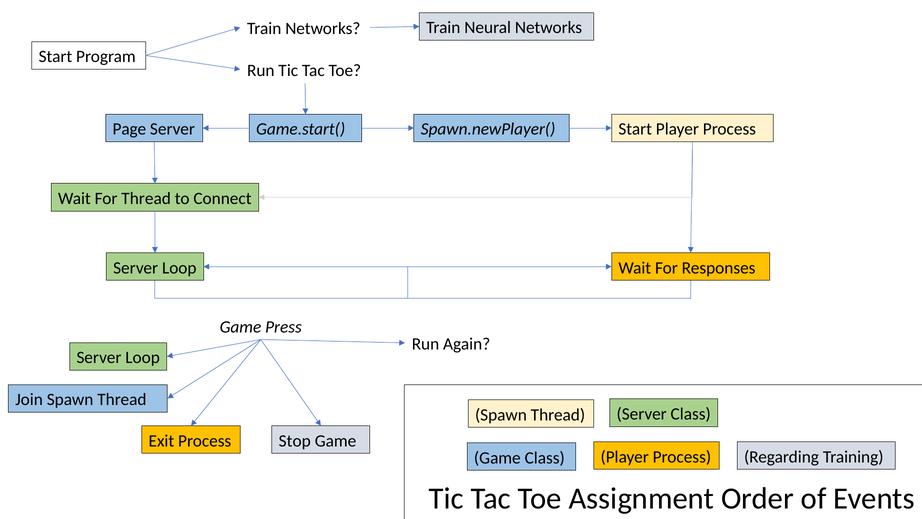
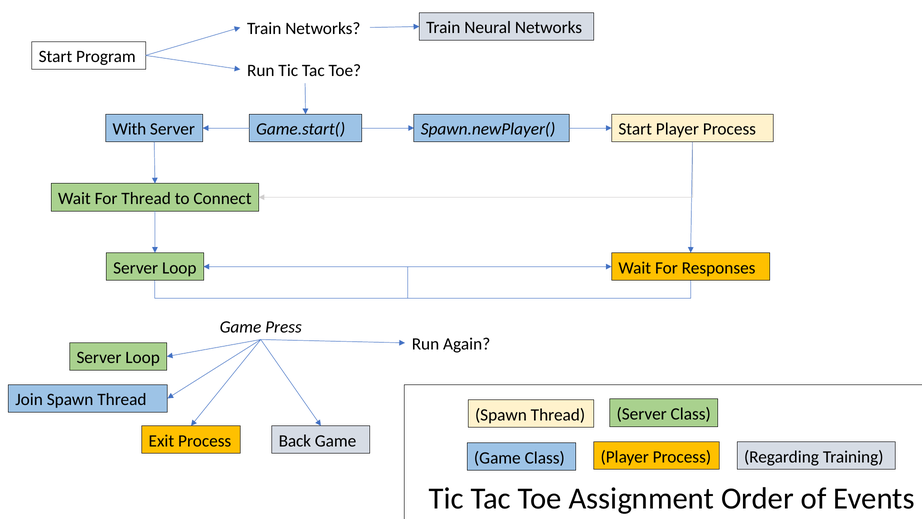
Page: Page -> With (129, 129)
Stop: Stop -> Back (295, 440)
